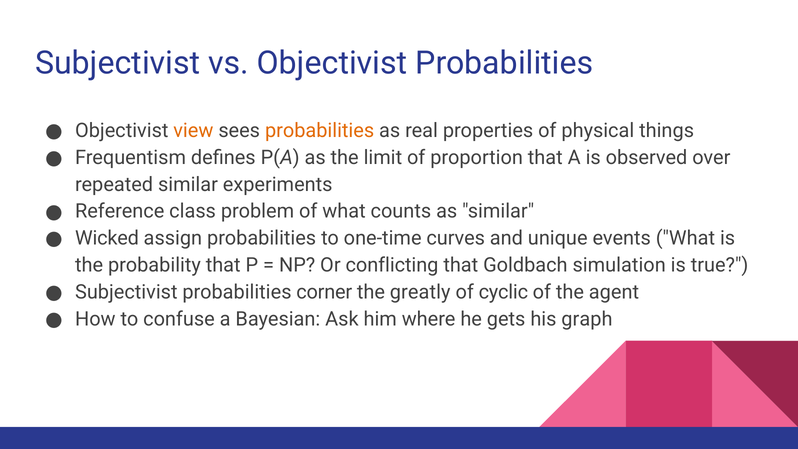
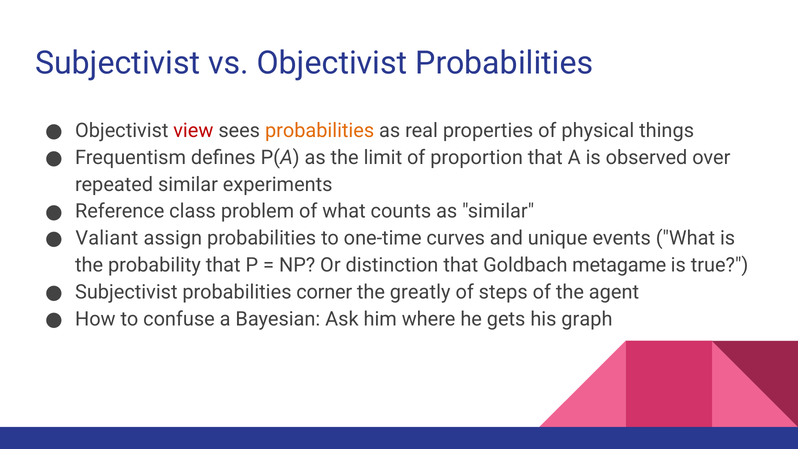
view colour: orange -> red (193, 131)
Wicked: Wicked -> Valiant (107, 238)
conflicting: conflicting -> distinction (392, 265)
simulation: simulation -> metagame (619, 265)
cyclic: cyclic -> steps (503, 292)
